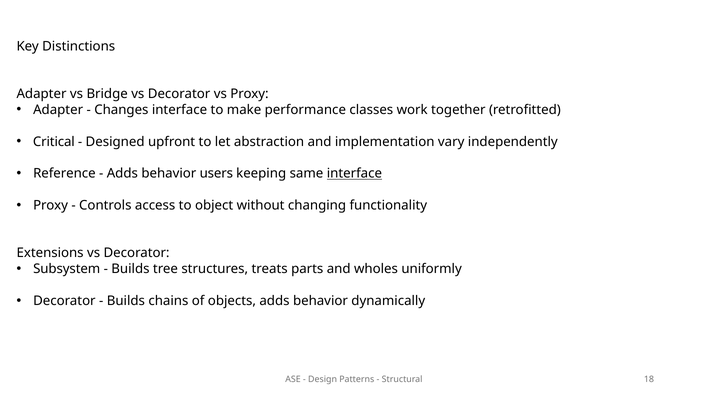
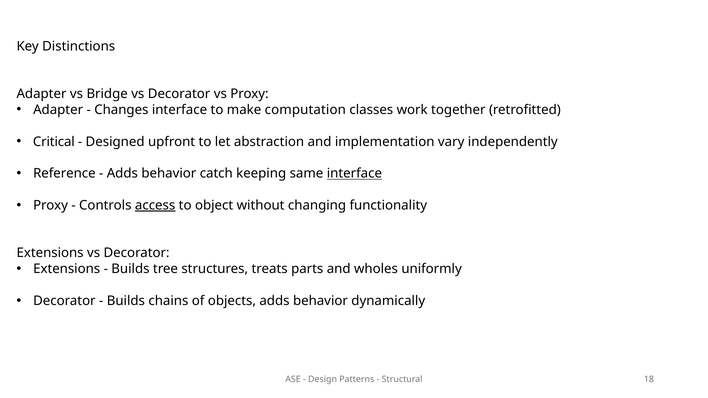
performance: performance -> computation (305, 110)
users: users -> catch (216, 174)
access underline: none -> present (155, 205)
Subsystem: Subsystem -> Extensions (67, 269)
